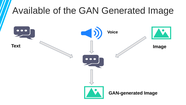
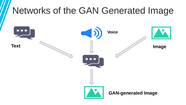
Available: Available -> Networks (31, 11)
